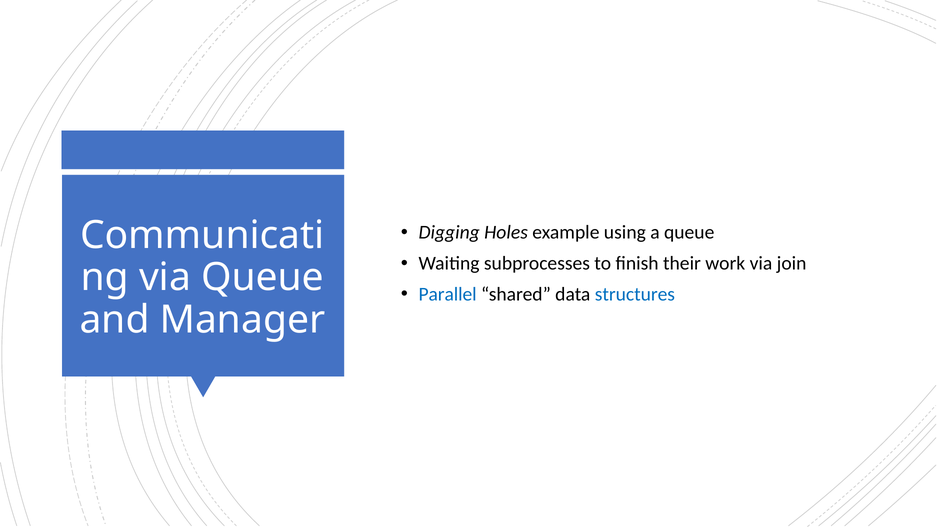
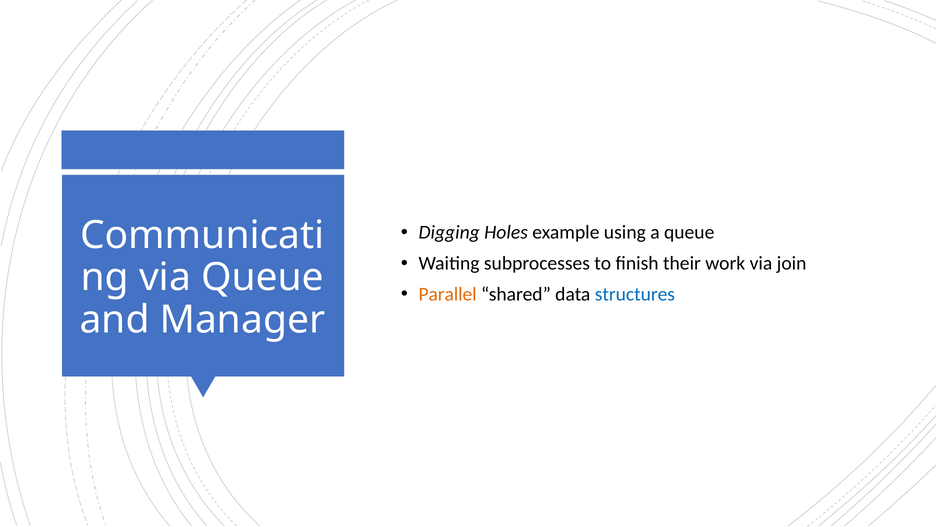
Parallel colour: blue -> orange (448, 295)
